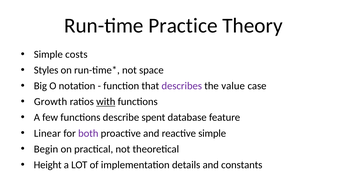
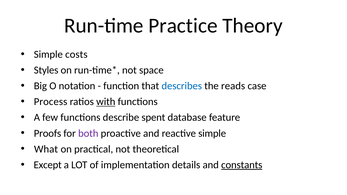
describes colour: purple -> blue (182, 86)
value: value -> reads (233, 86)
Growth: Growth -> Process (51, 102)
Linear: Linear -> Proofs (48, 133)
Begin: Begin -> What (46, 149)
Height: Height -> Except (48, 165)
constants underline: none -> present (242, 165)
